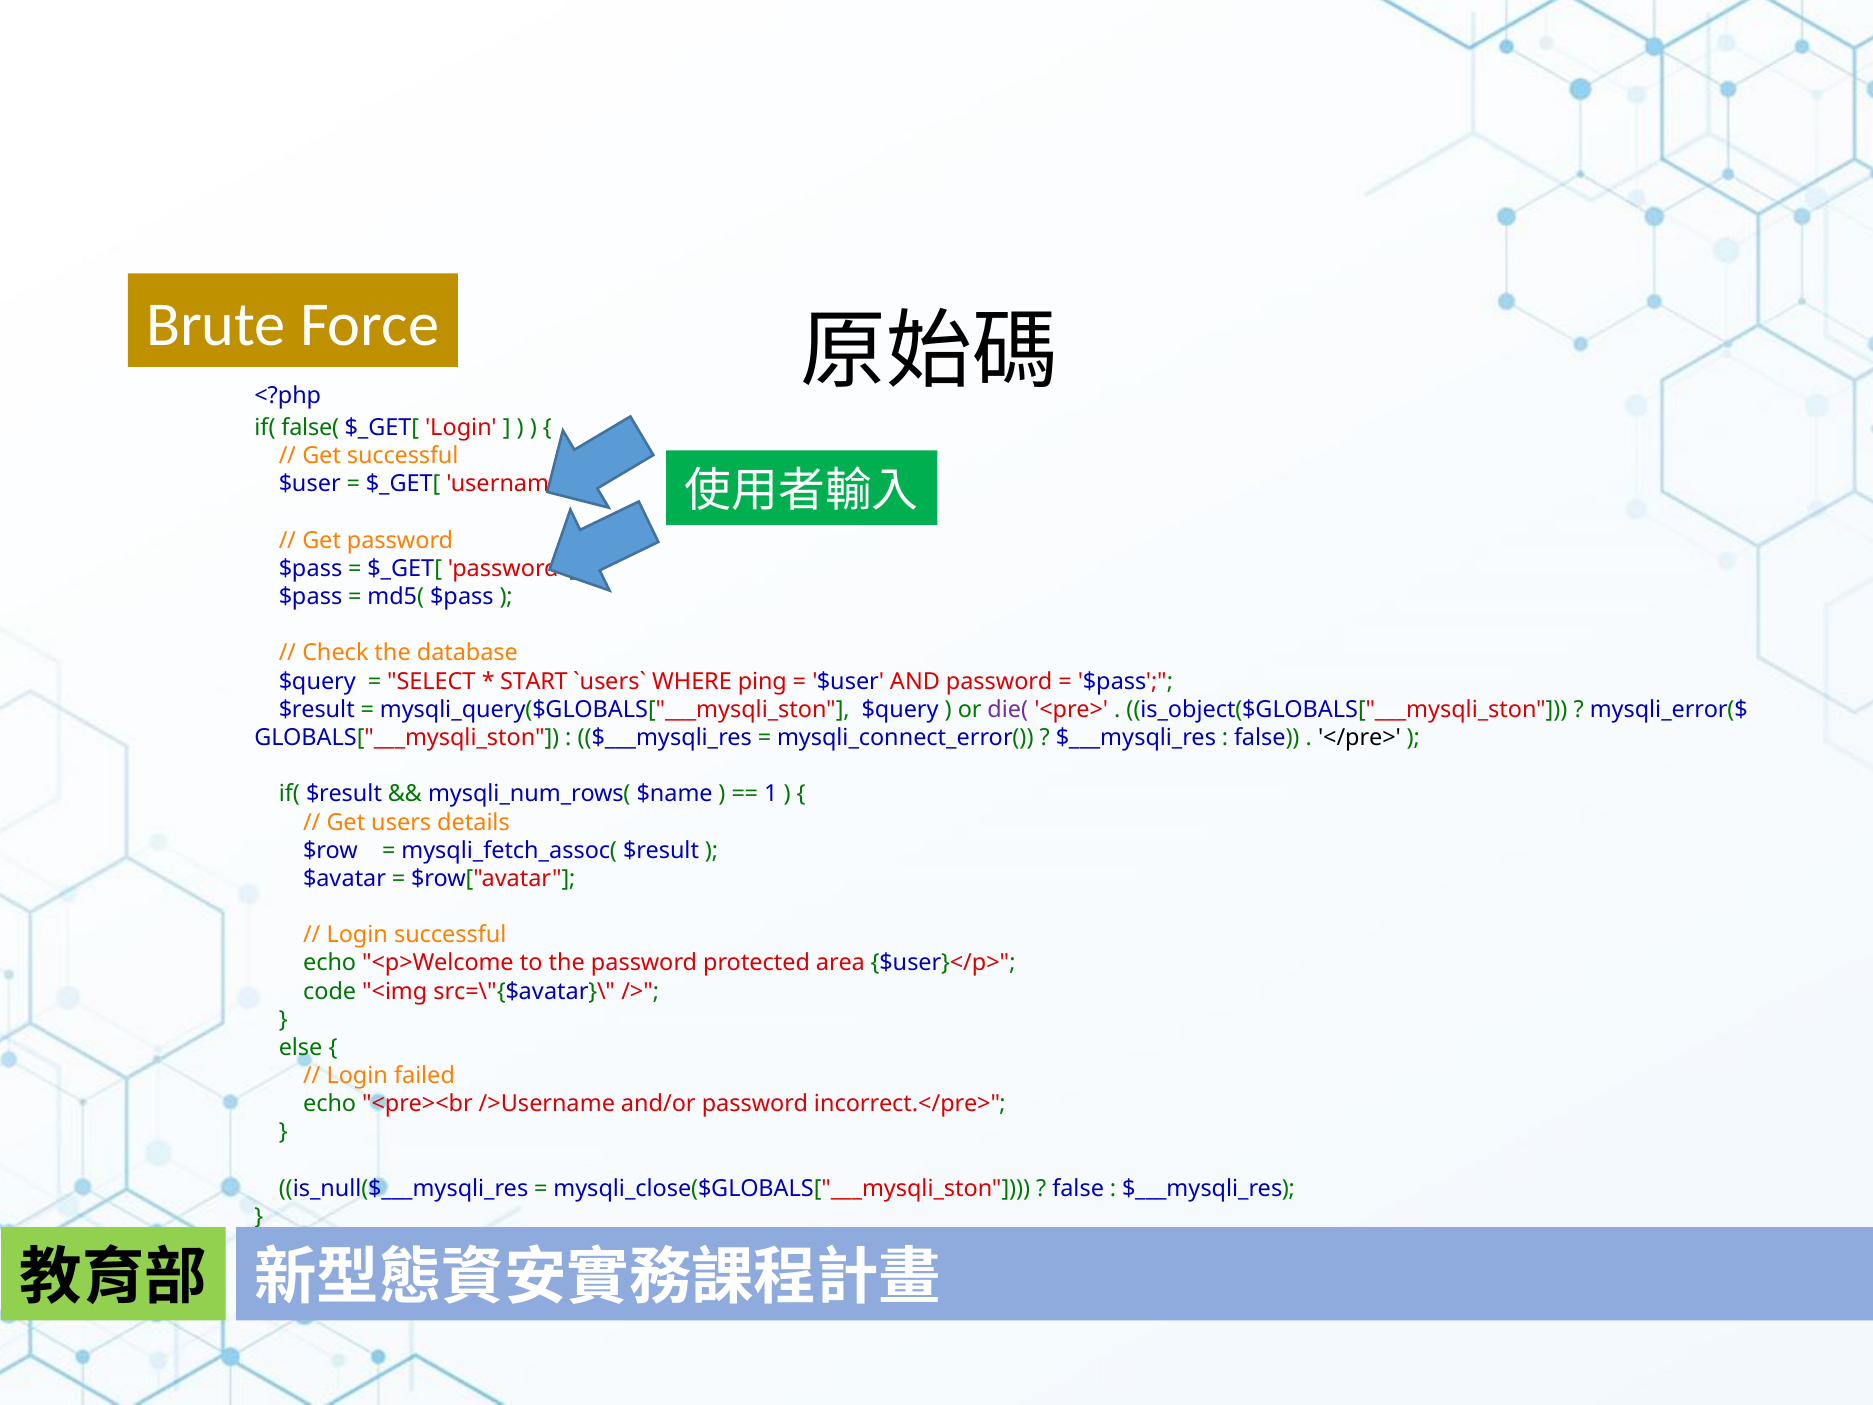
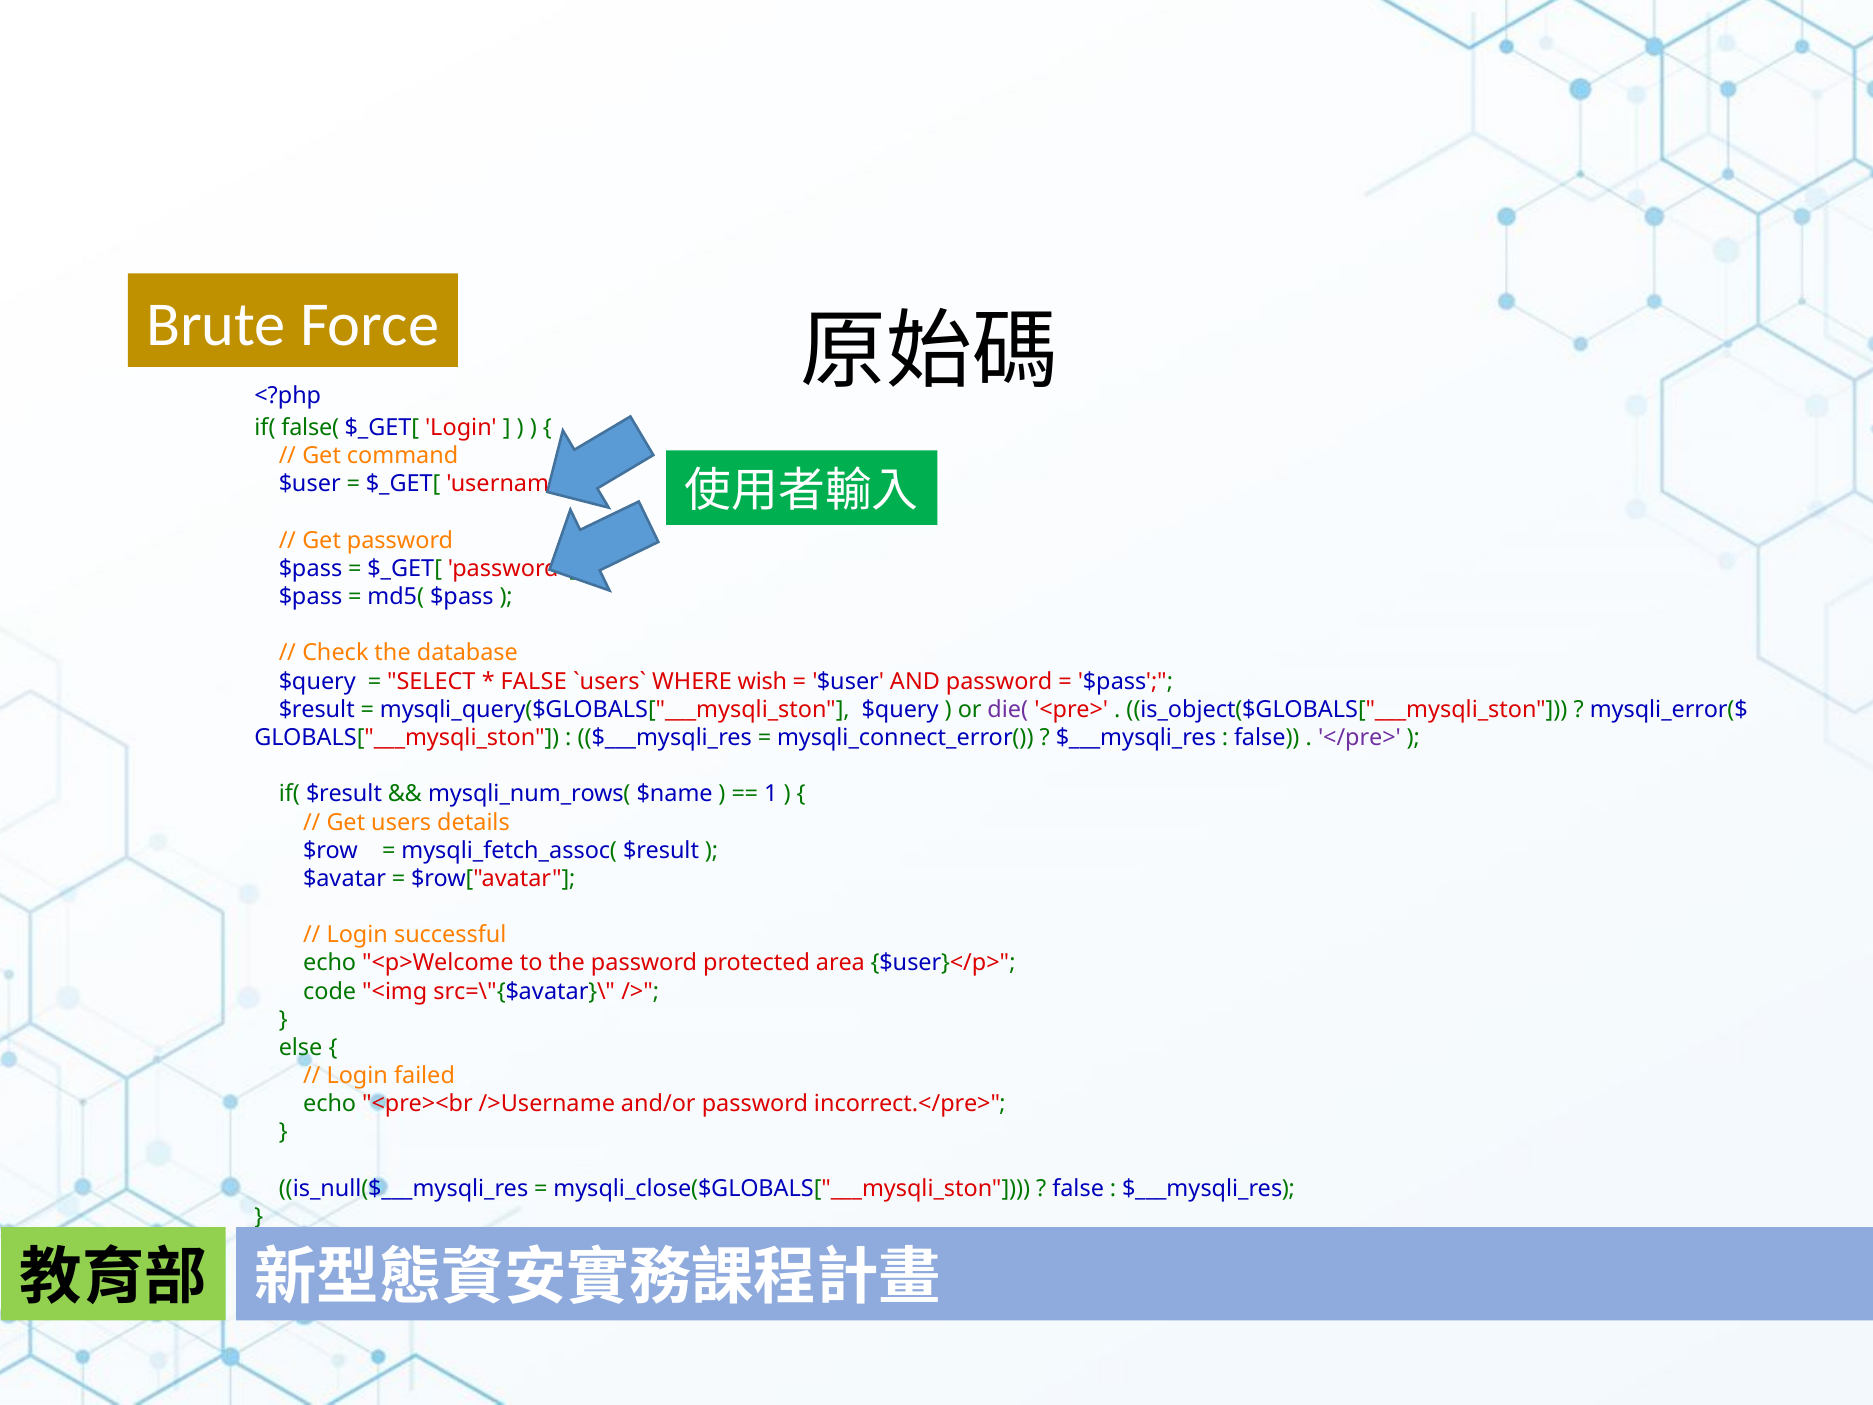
Get successful: successful -> command (403, 456)
START: START -> FALSE (534, 681)
ping: ping -> wish (762, 681)
</pre> colour: black -> purple (1359, 738)
